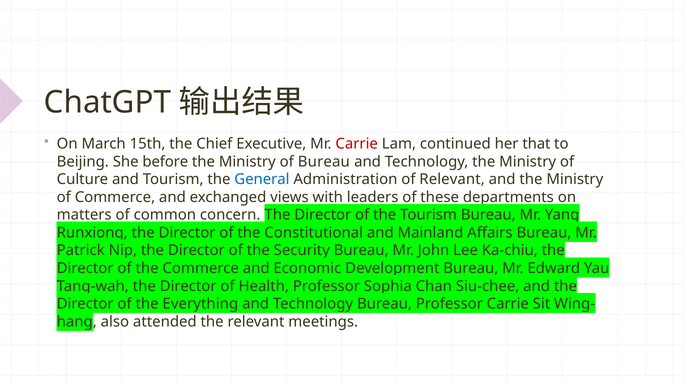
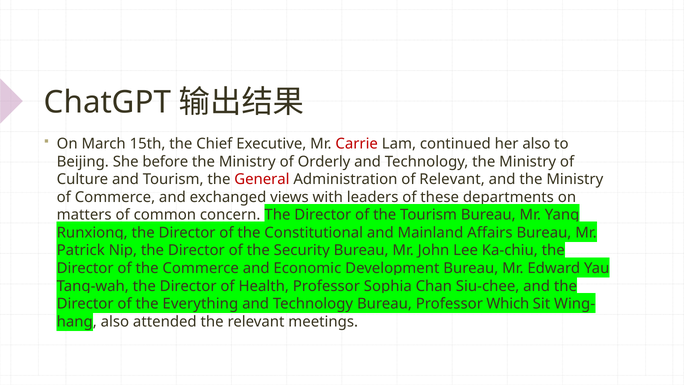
her that: that -> also (536, 144)
of Bureau: Bureau -> Orderly (324, 161)
General colour: blue -> red (262, 179)
Professor Carrie: Carrie -> Which (508, 304)
